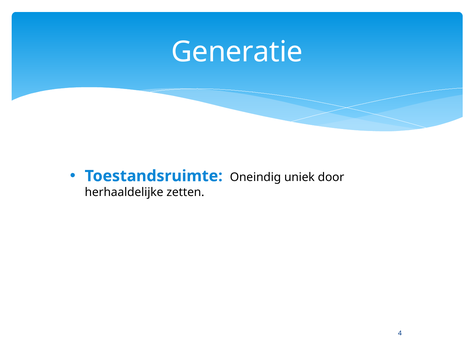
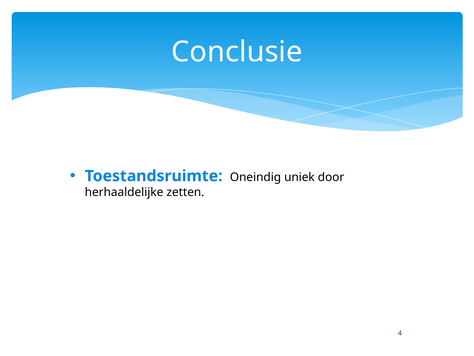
Generatie: Generatie -> Conclusie (237, 52)
